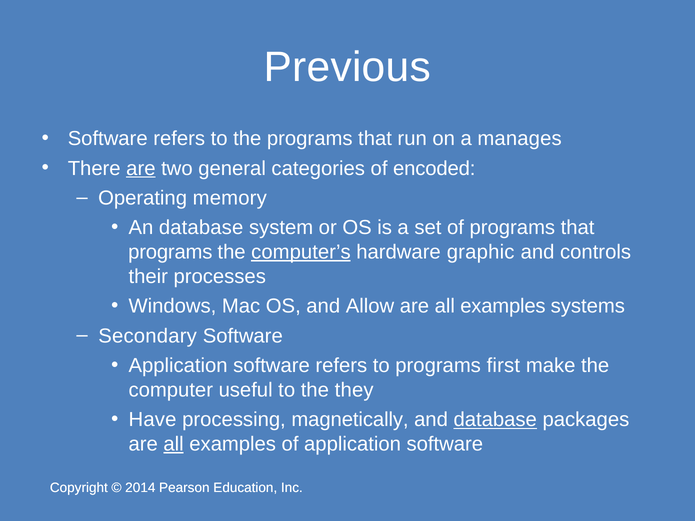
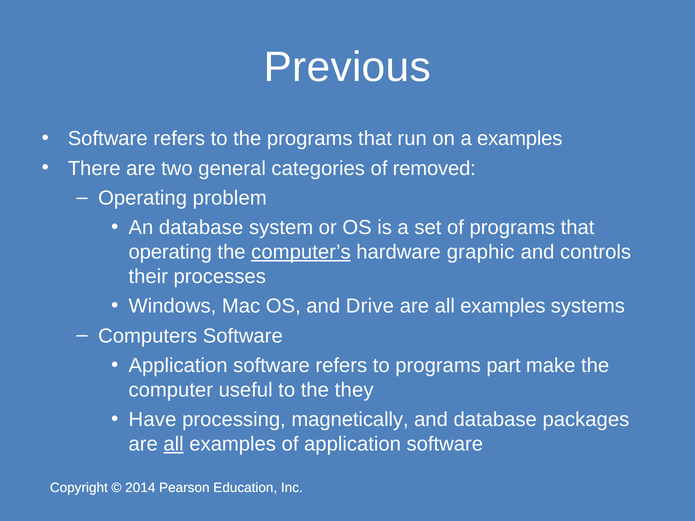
a manages: manages -> examples (520, 139)
are underline: present -> none (141, 168)
encoded: encoded -> removed (434, 168)
memory: memory -> problem (230, 198)
programs: programs -> operating (170, 252)
Allow: Allow -> Drive (370, 306)
Secondary: Secondary -> Computers (148, 336)
first: first -> part (504, 366)
database underline: present -> none (495, 420)
